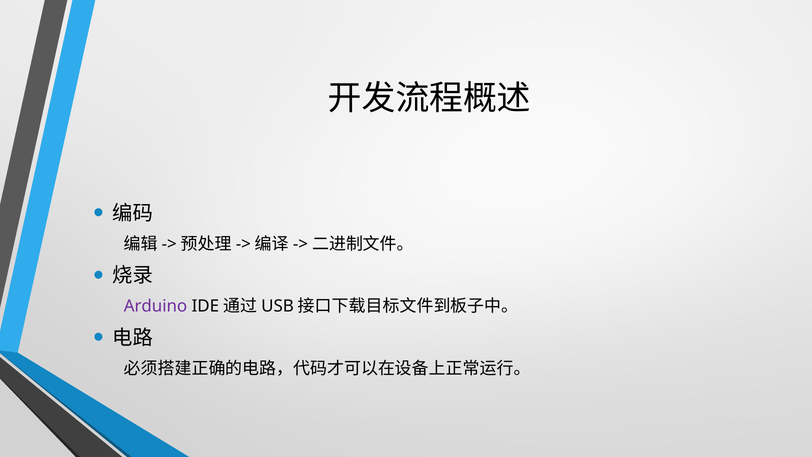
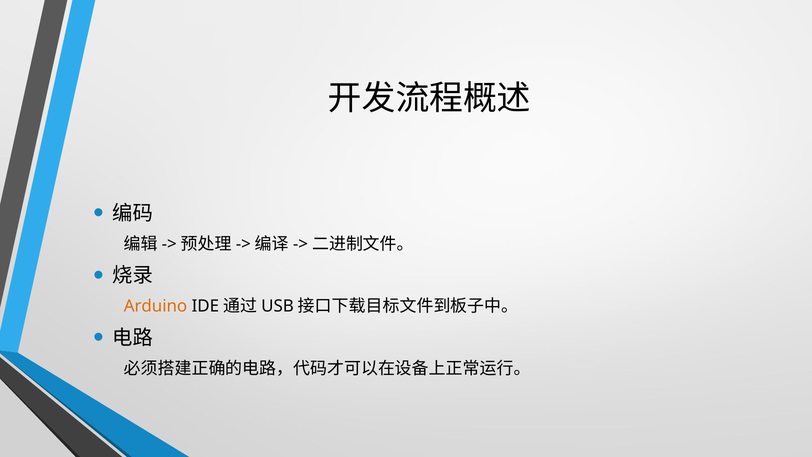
Arduino colour: purple -> orange (156, 306)
